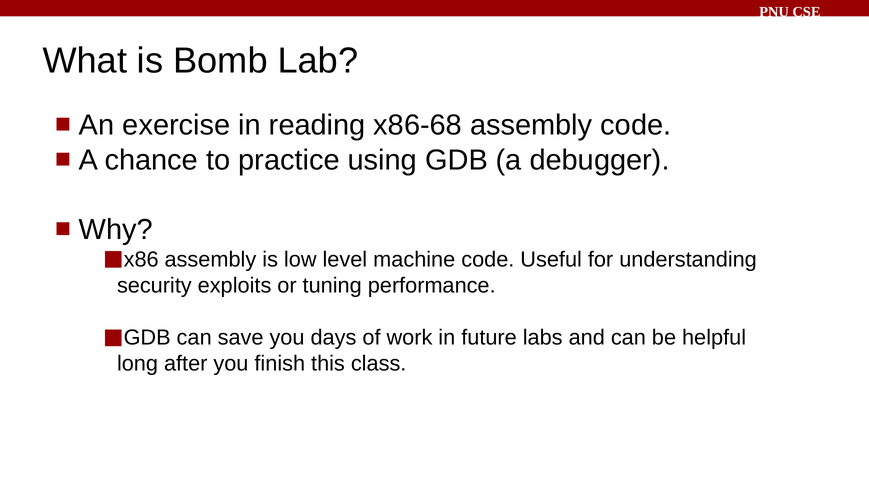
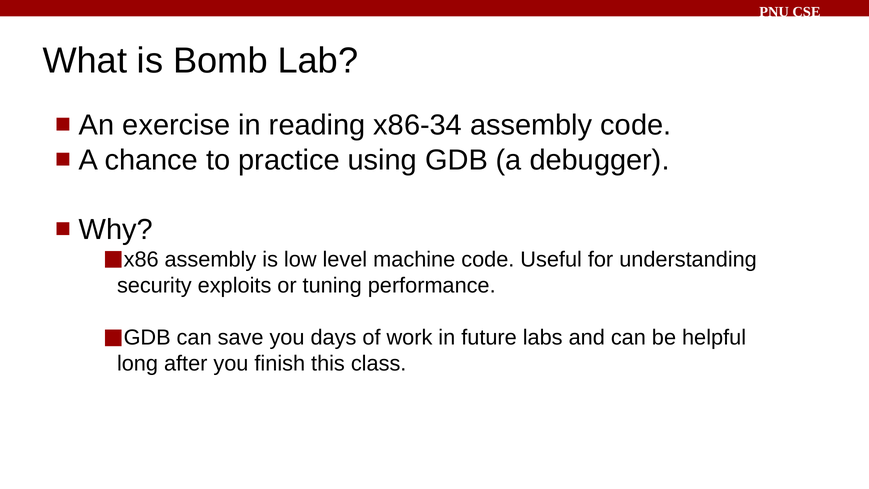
x86-68: x86-68 -> x86-34 (418, 125)
